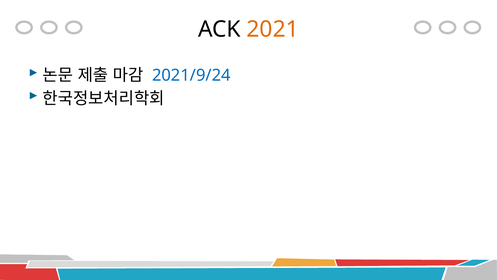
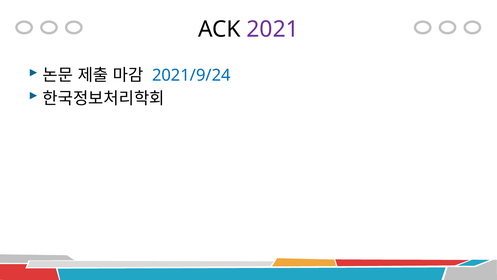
2021 colour: orange -> purple (273, 29)
